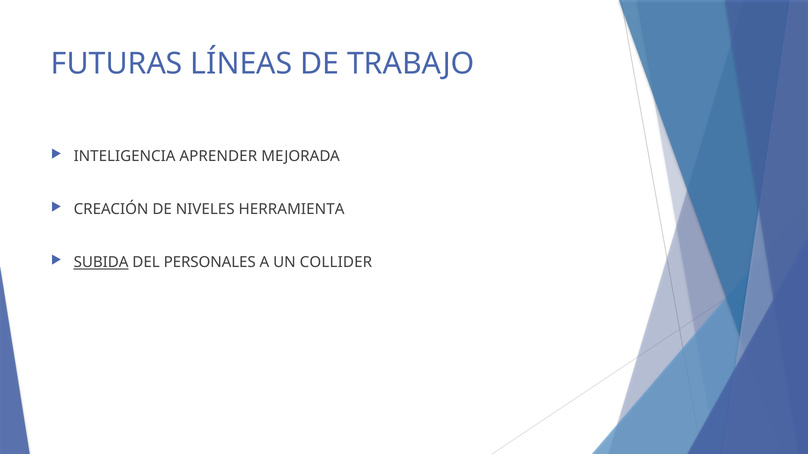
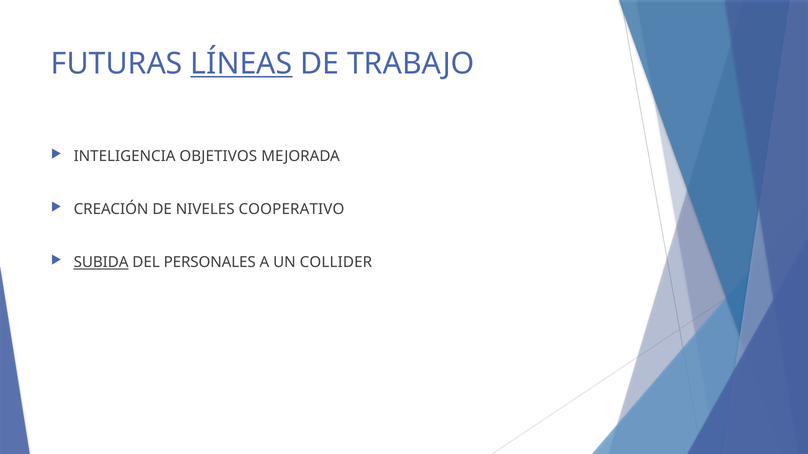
LÍNEAS underline: none -> present (241, 64)
APRENDER: APRENDER -> OBJETIVOS (218, 156)
HERRAMIENTA: HERRAMIENTA -> COOPERATIVO (291, 210)
